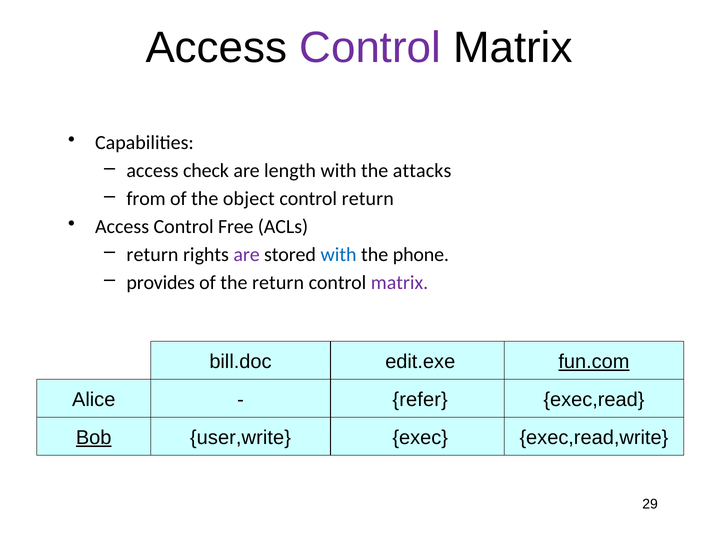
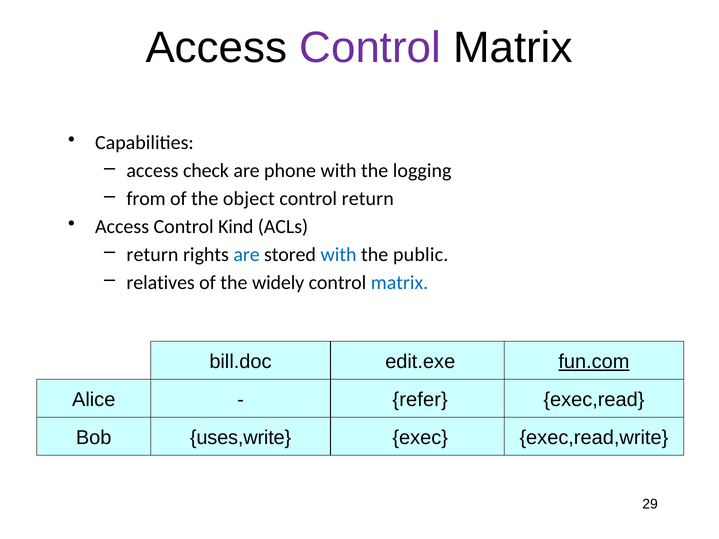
length: length -> phone (290, 171)
attacks: attacks -> logging (422, 171)
Free: Free -> Kind (236, 227)
are colour: purple -> blue (247, 255)
phone: phone -> public (421, 255)
provides: provides -> relatives (161, 283)
the return: return -> widely (278, 283)
matrix colour: purple -> blue (400, 283)
Bob underline: present -> none (94, 438)
user,write: user,write -> uses,write (241, 438)
